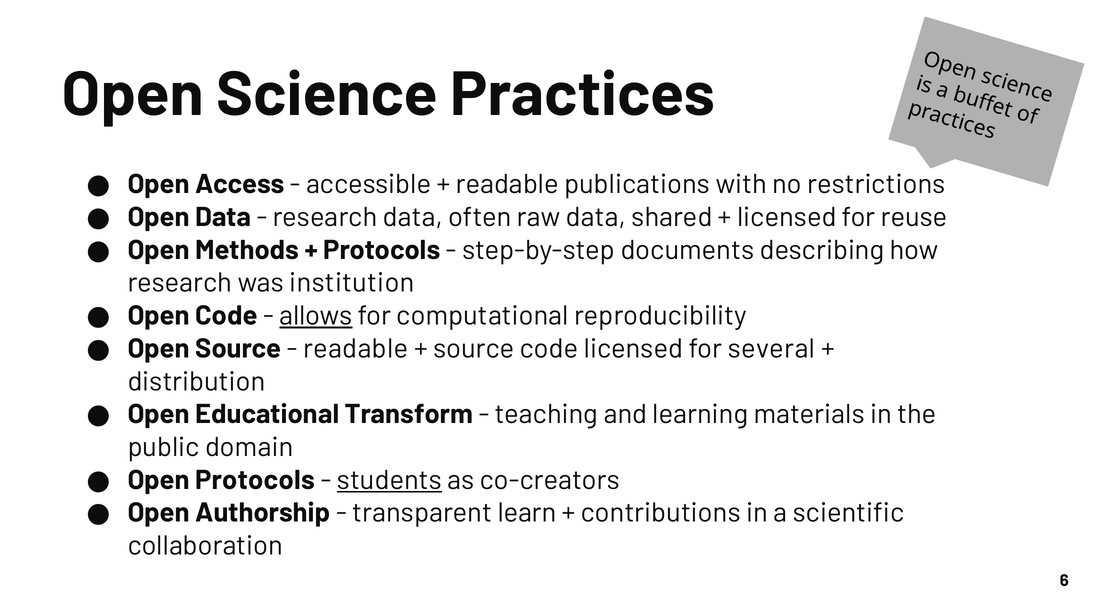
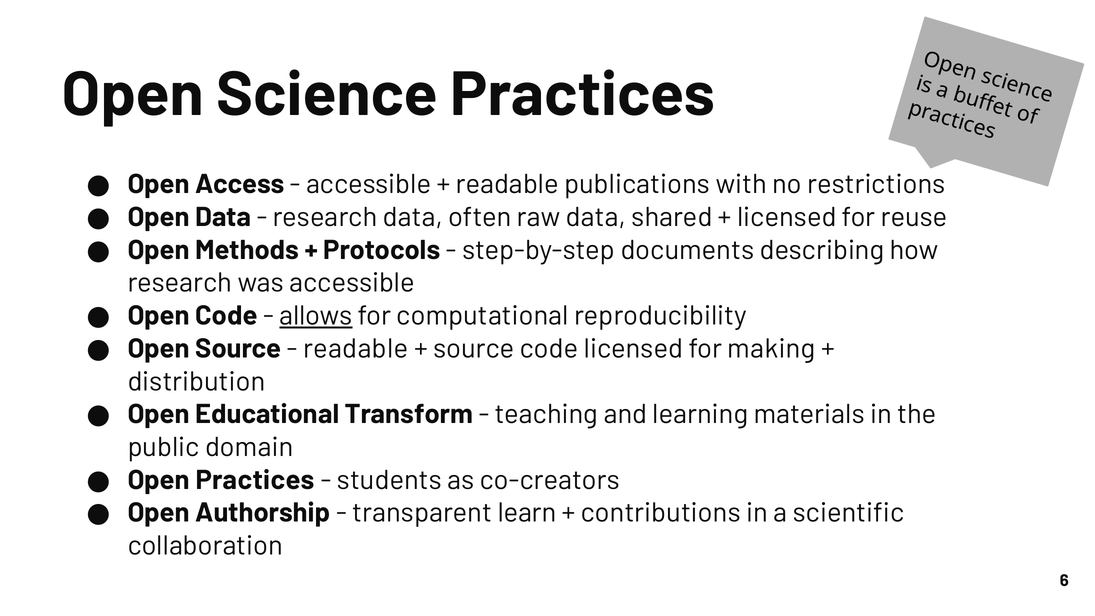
was institution: institution -> accessible (352, 283)
several: several -> making (771, 349)
Open Protocols: Protocols -> Practices (255, 480)
students underline: present -> none (389, 480)
